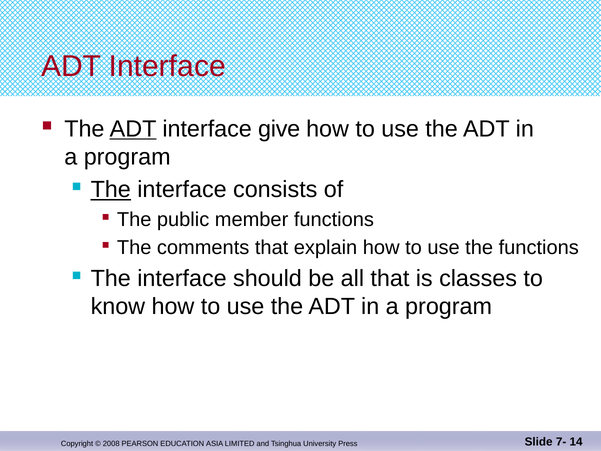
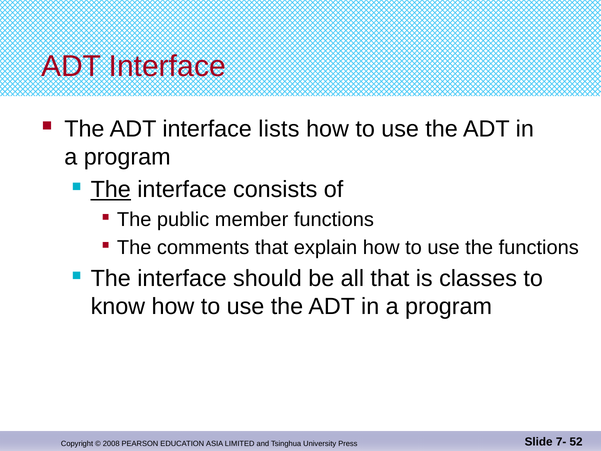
ADT underline: present -> none (133, 129)
give: give -> lists (279, 129)
14: 14 -> 52 (576, 442)
